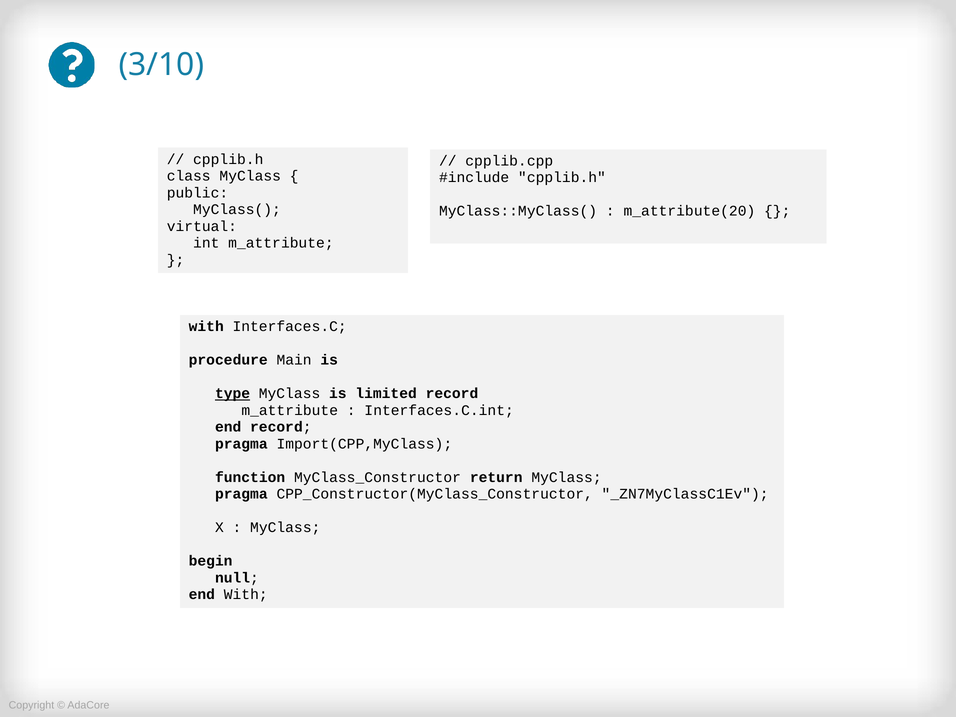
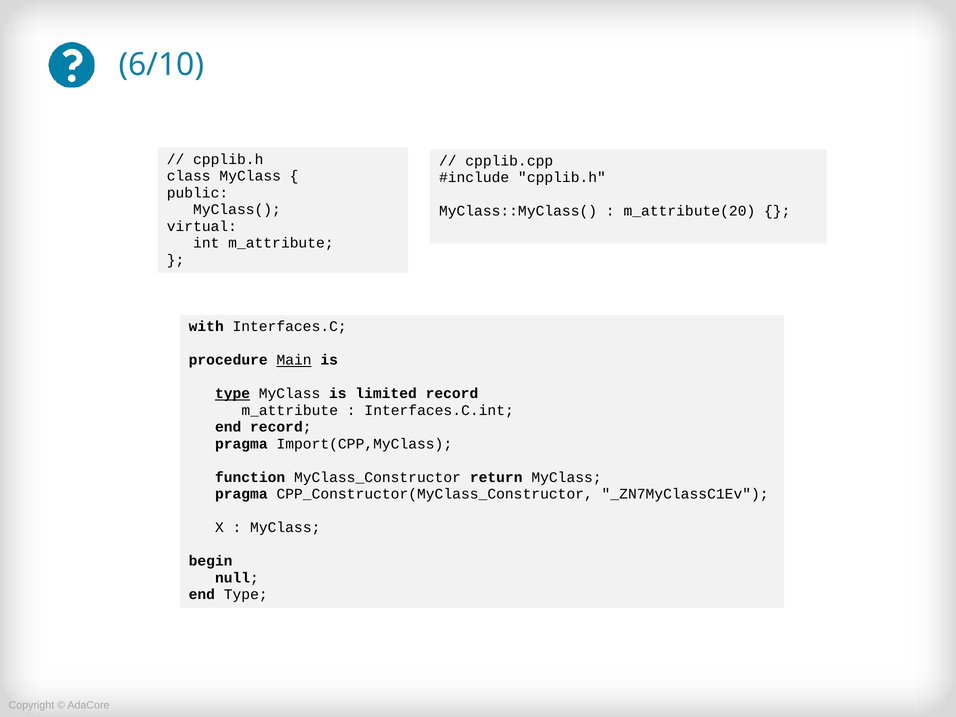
3/10: 3/10 -> 6/10 (161, 65)
Main underline: none -> present (294, 360)
end With: With -> Type (246, 595)
